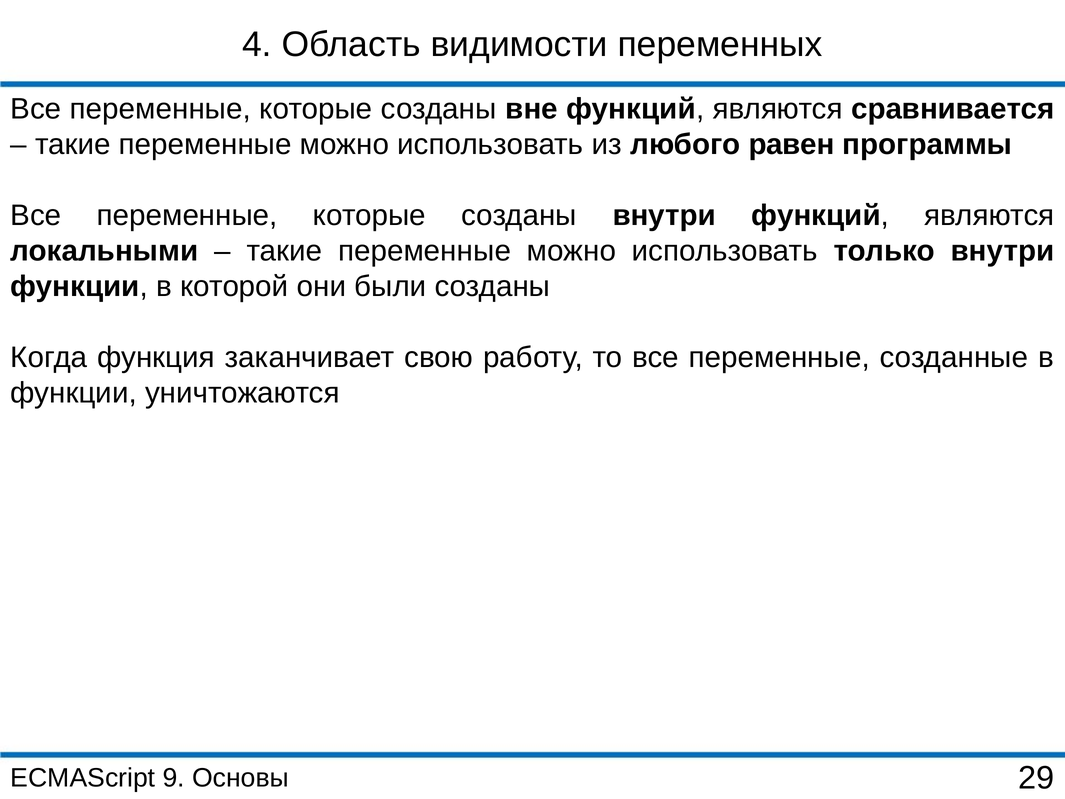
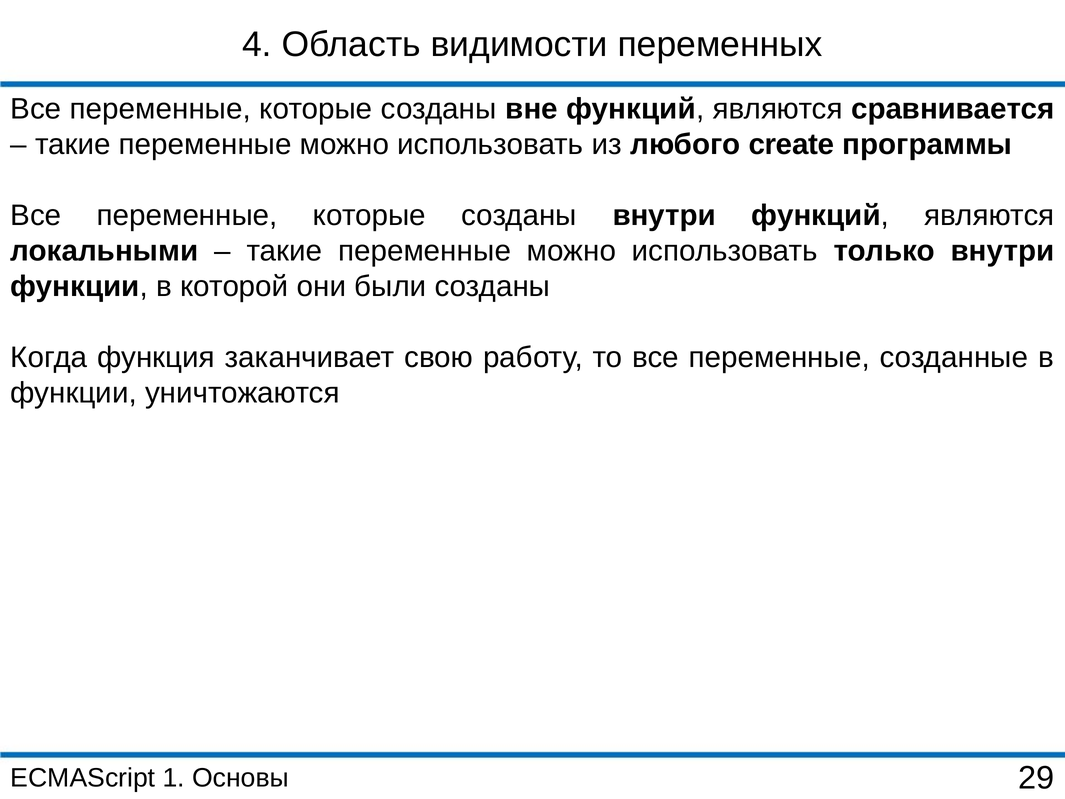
равен: равен -> create (791, 144)
9: 9 -> 1 (174, 778)
